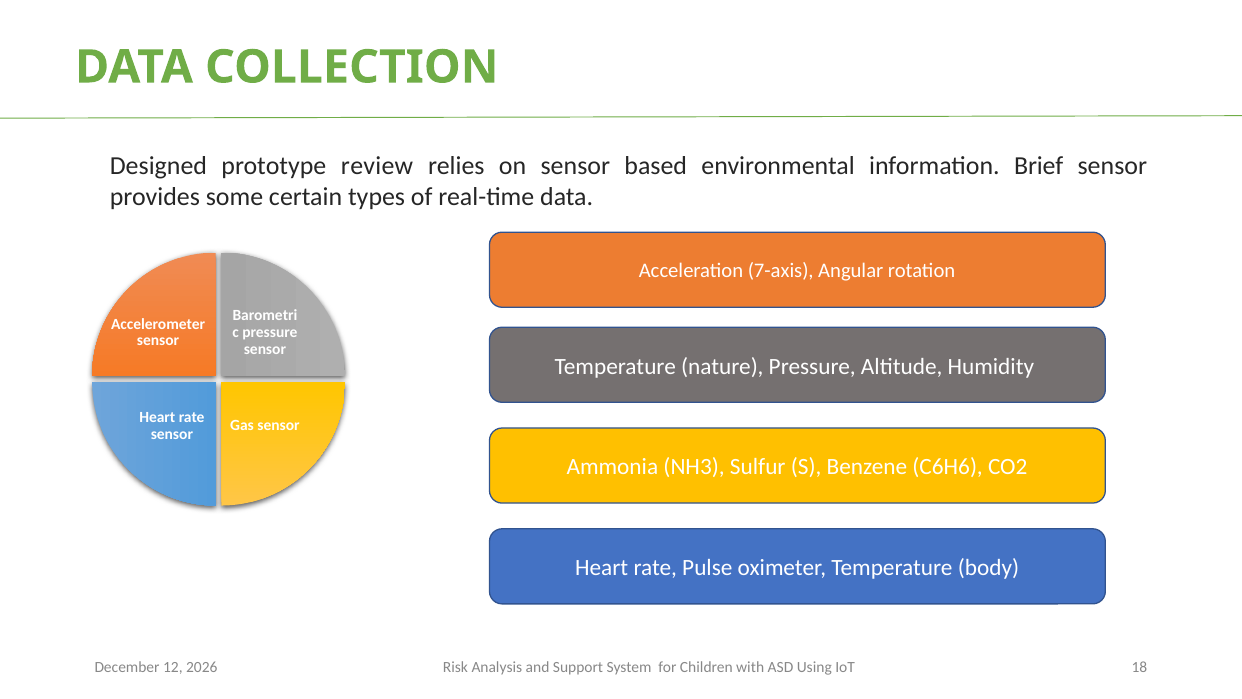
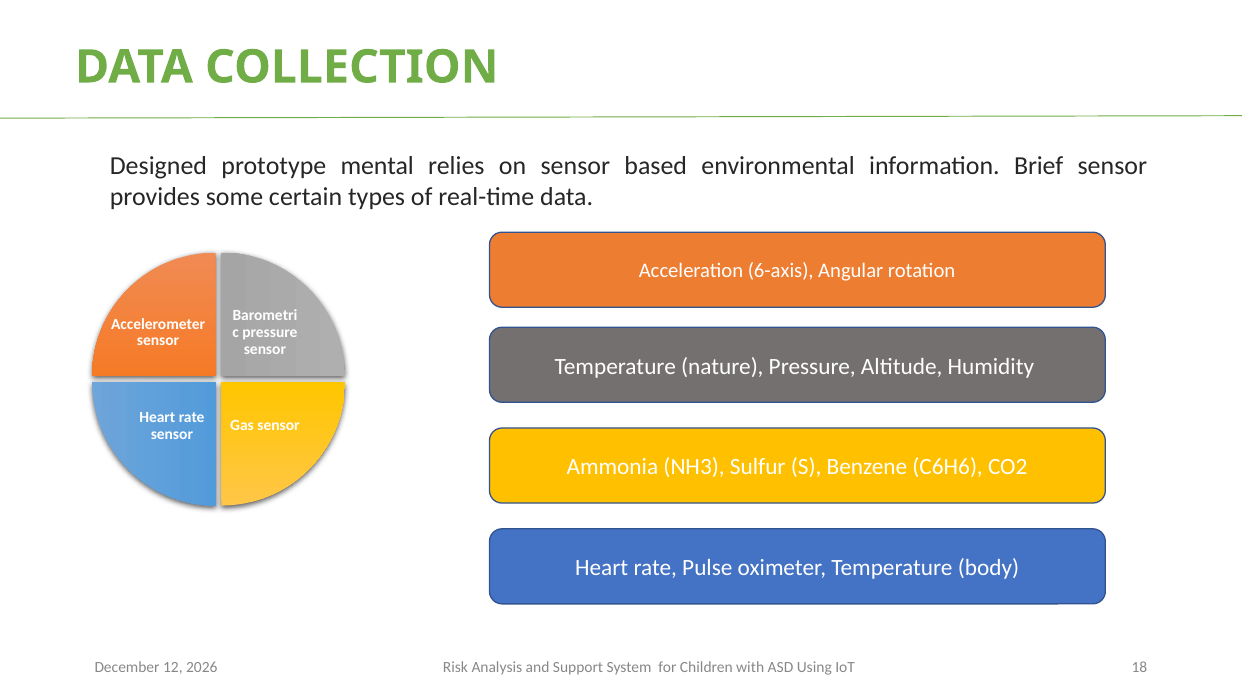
review: review -> mental (377, 166)
7-axis: 7-axis -> 6-axis (781, 271)
